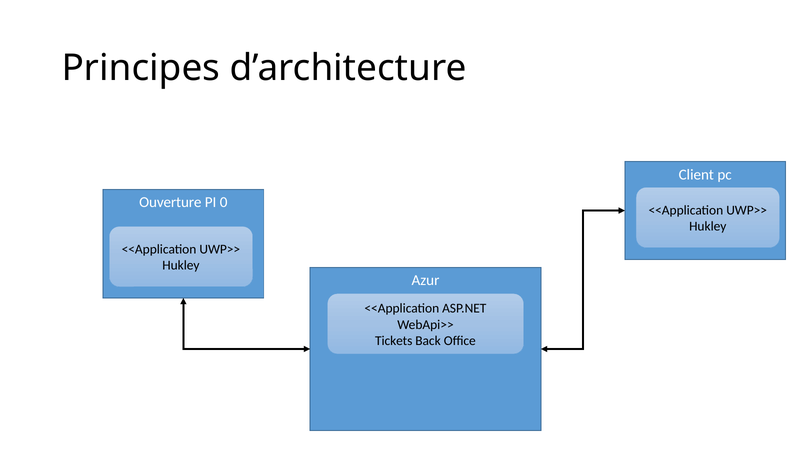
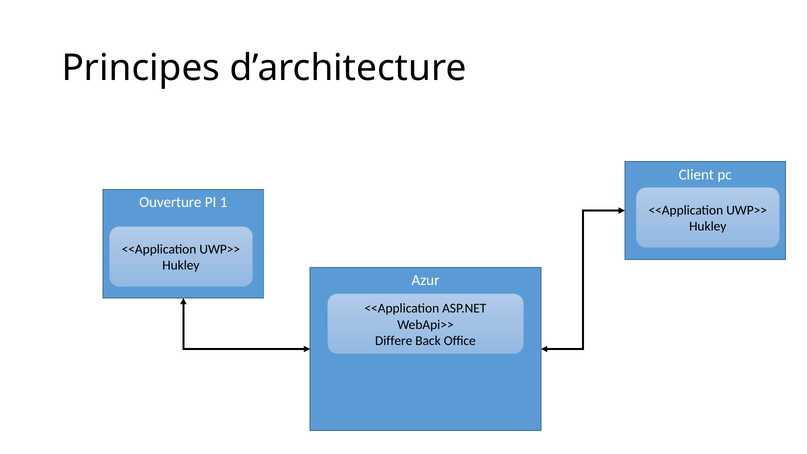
0: 0 -> 1 (224, 202)
Tickets: Tickets -> Differe (394, 341)
